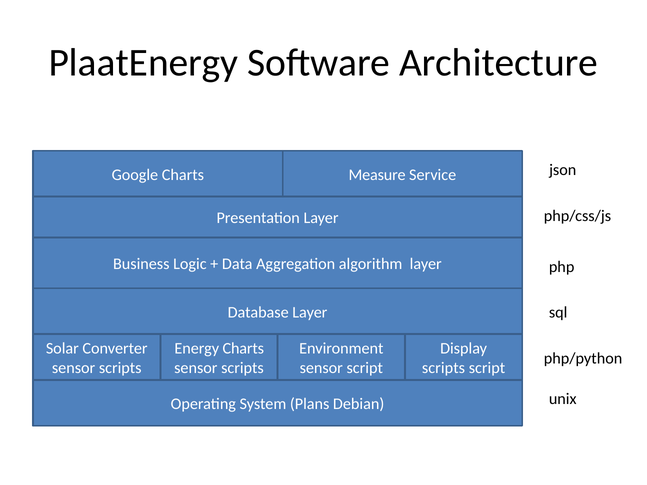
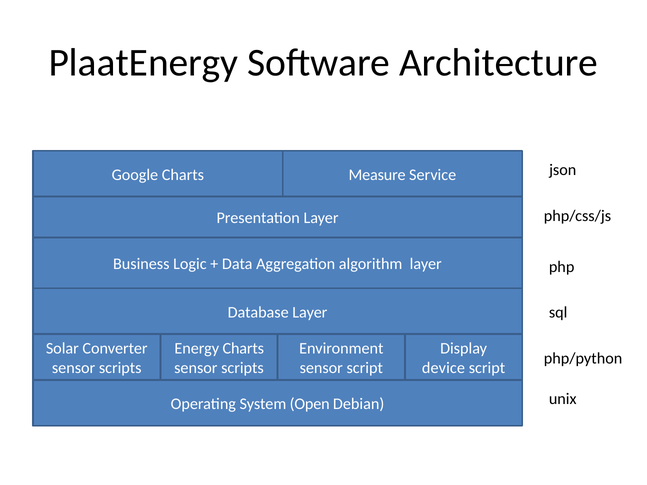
scripts: scripts -> device (443, 368)
Plans: Plans -> Open (310, 404)
